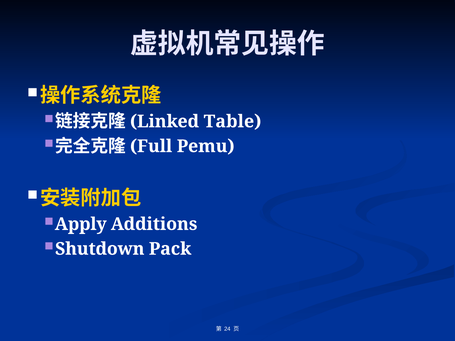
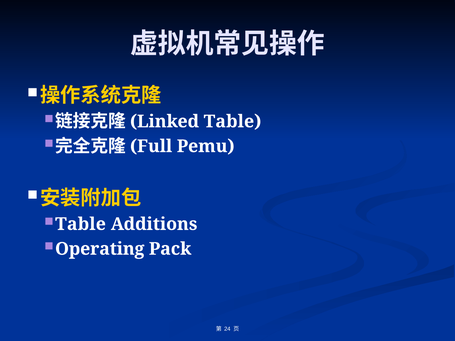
Apply: Apply -> Table (81, 224)
Shutdown: Shutdown -> Operating (100, 249)
